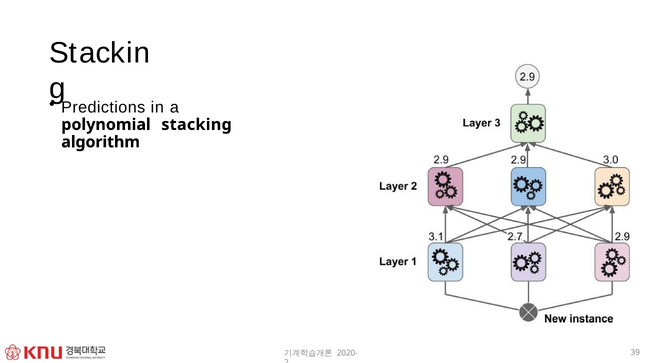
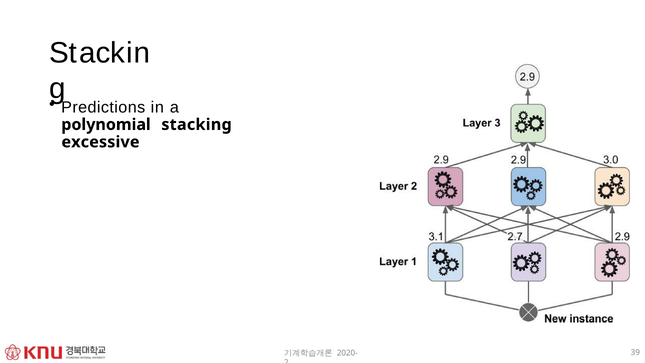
algorithm: algorithm -> excessive (100, 142)
